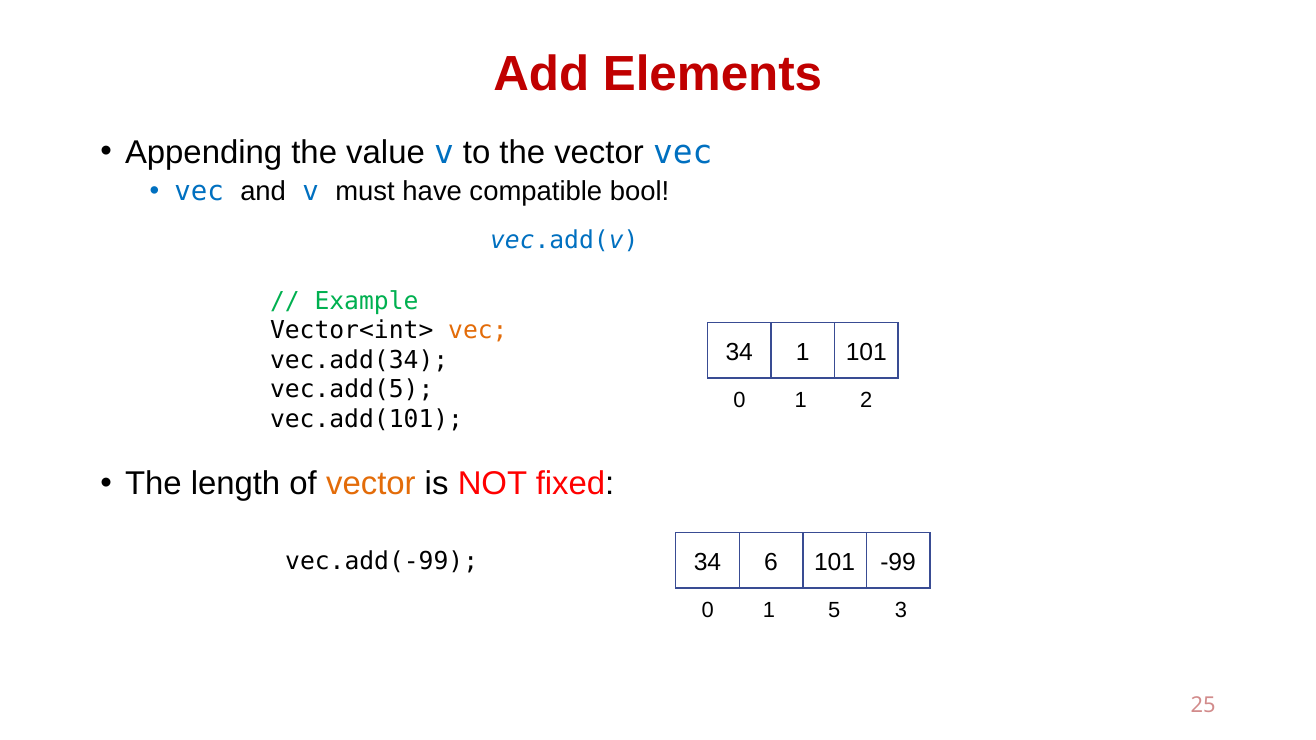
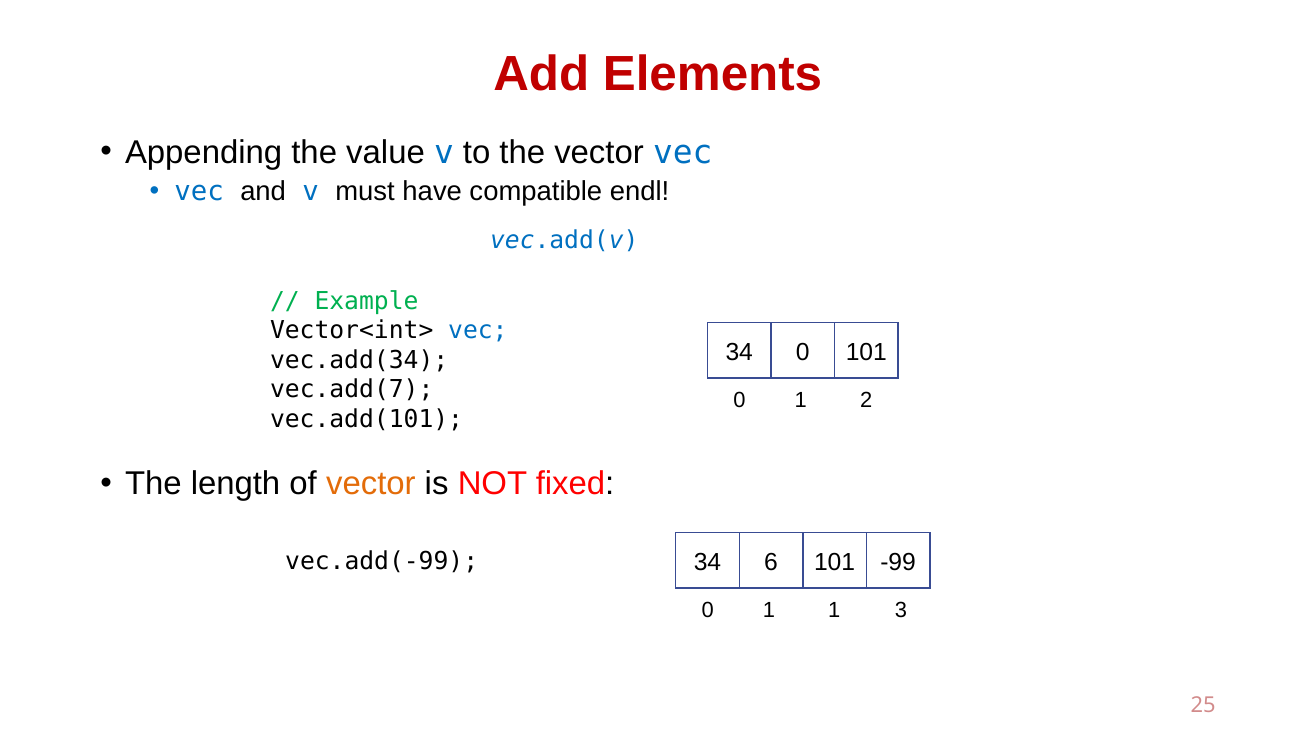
bool: bool -> endl (640, 192)
vec colour: orange -> blue (478, 331)
34 1: 1 -> 0 (803, 352)
vec.add(5: vec.add(5 -> vec.add(7 (352, 390)
1 5: 5 -> 1 (834, 611)
